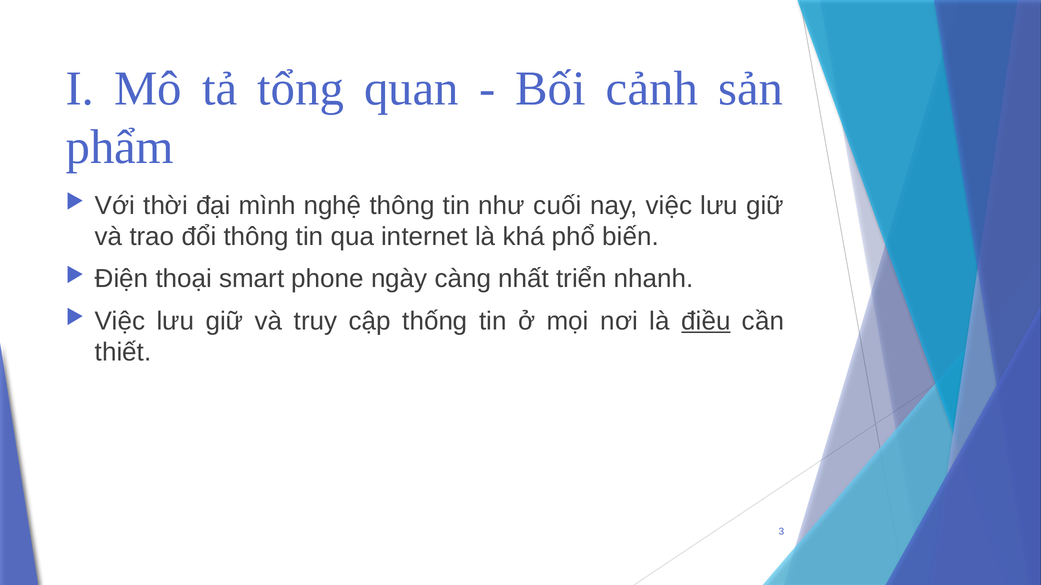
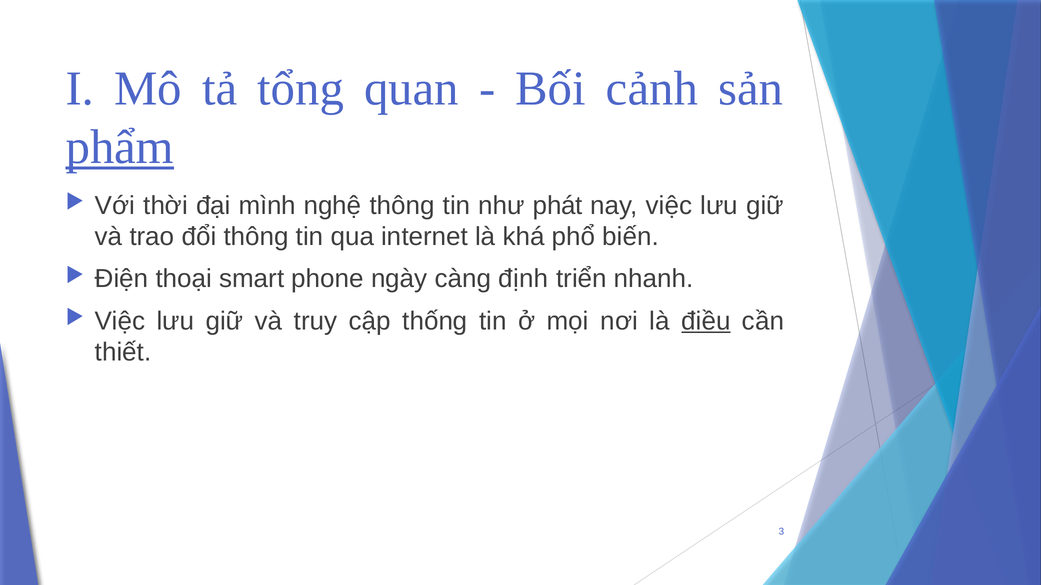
phẩm underline: none -> present (120, 147)
cuối: cuối -> phát (558, 206)
nhất: nhất -> định (523, 279)
